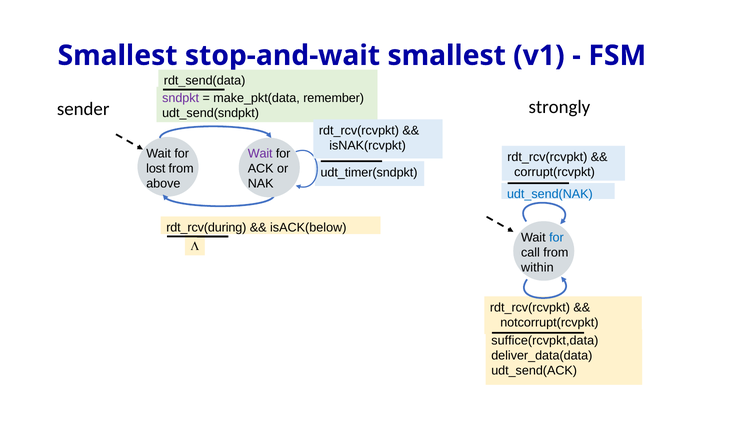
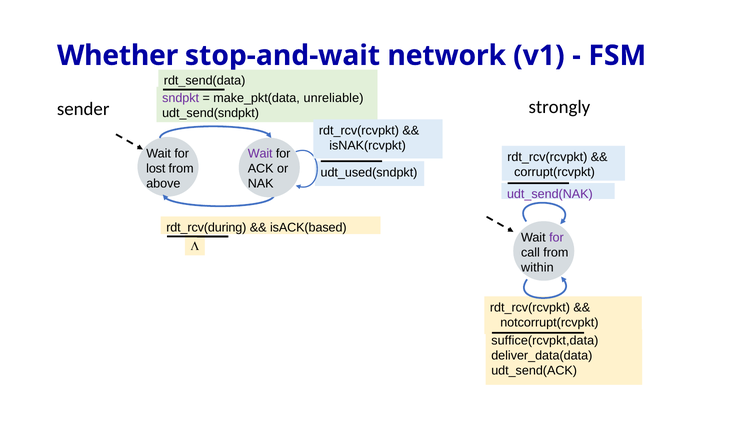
Smallest: Smallest -> Whether (118, 55)
smallest: smallest -> network (447, 55)
remember: remember -> unreliable (333, 98)
udt_timer(sndpkt: udt_timer(sndpkt -> udt_used(sndpkt (369, 172)
udt_send(NAK colour: blue -> purple (550, 194)
isACK(below: isACK(below -> isACK(based (308, 227)
for colour: blue -> purple (556, 237)
